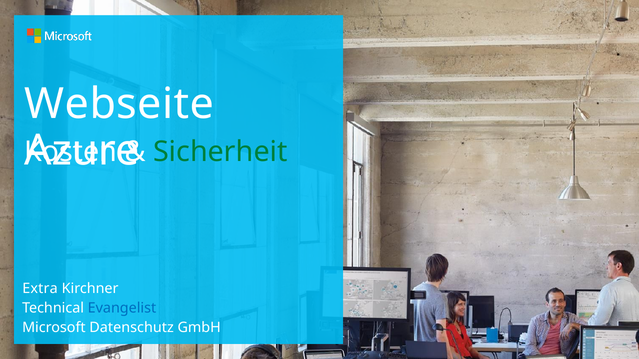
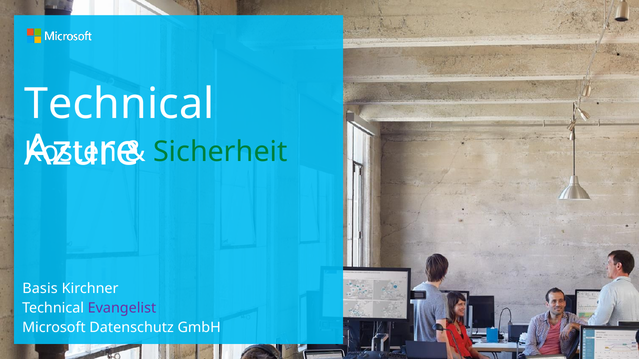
Webseite: Webseite -> Technical (119, 104)
Extra: Extra -> Basis (40, 289)
Evangelist colour: blue -> purple (122, 308)
